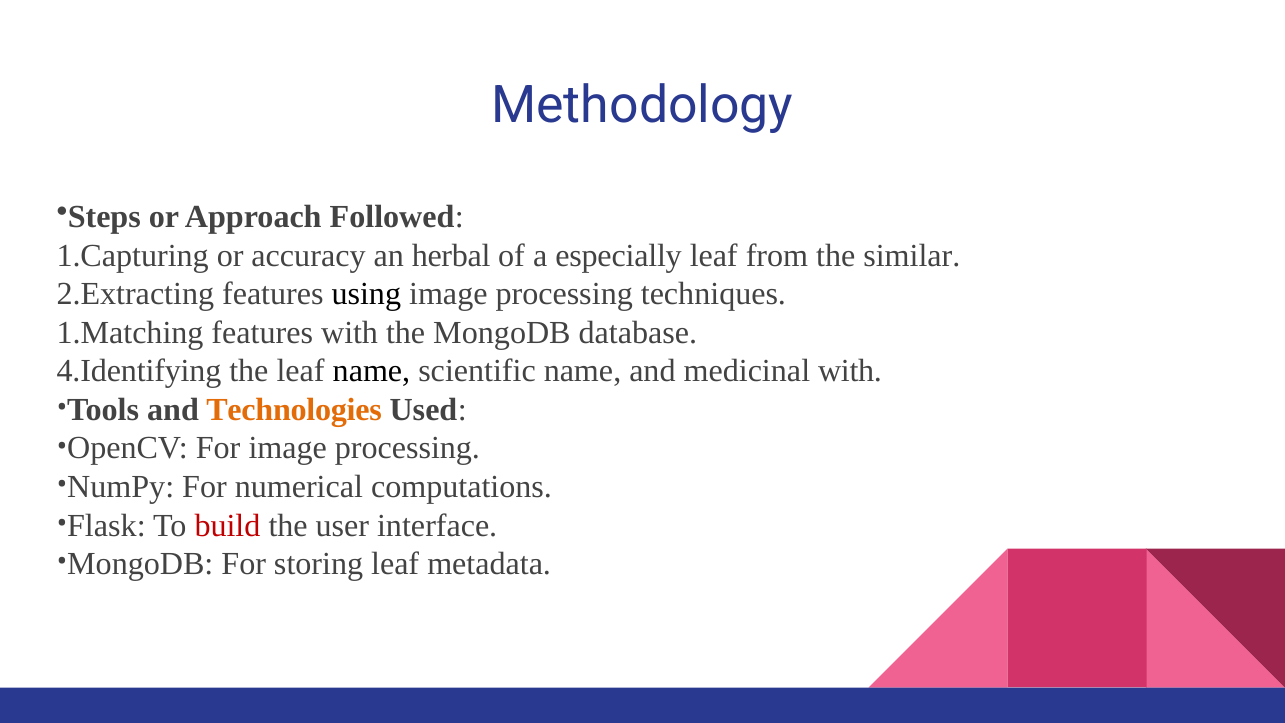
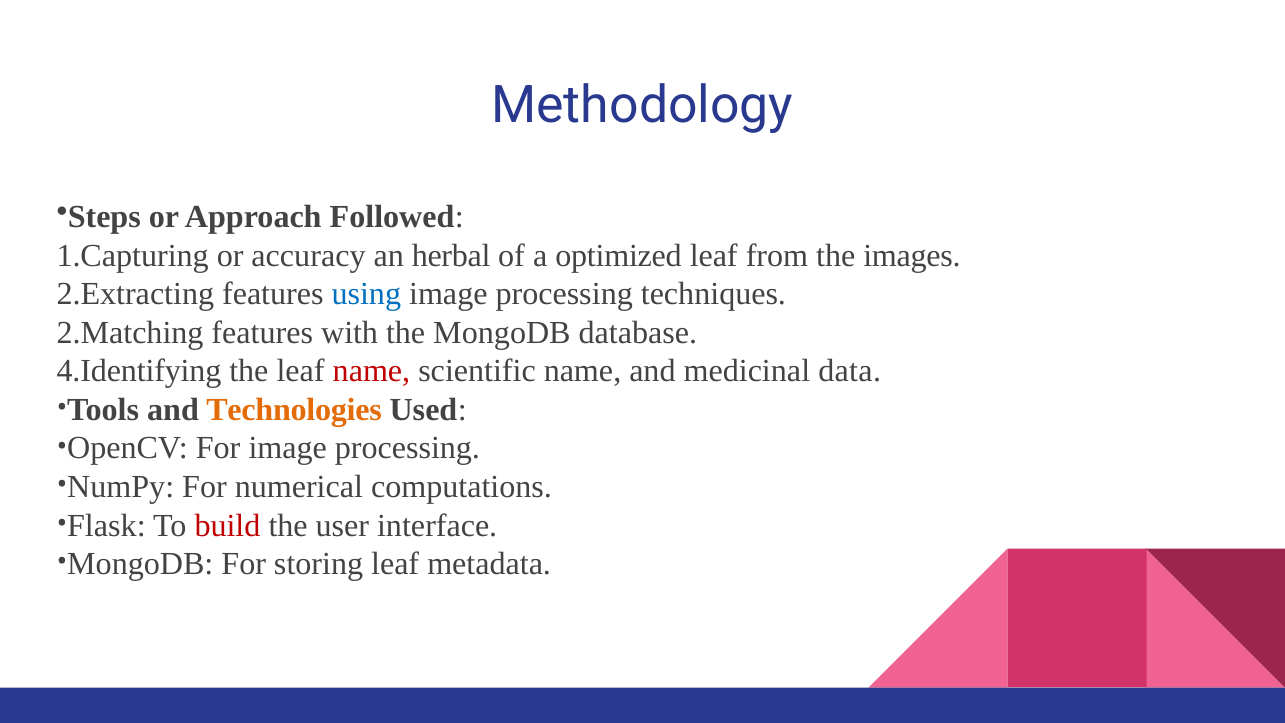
especially: especially -> optimized (619, 255)
similar: similar -> images (912, 255)
using colour: black -> blue (366, 294)
1.Matching: 1.Matching -> 2.Matching (130, 333)
name colour: black -> red (371, 371)
medicinal with: with -> data (850, 371)
